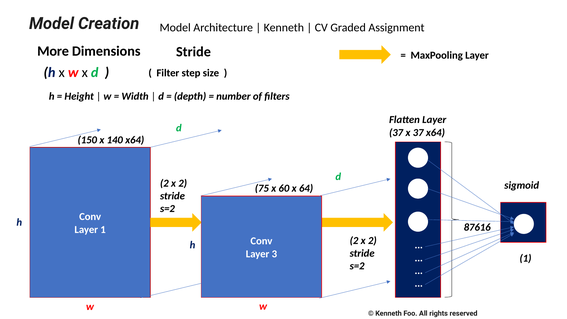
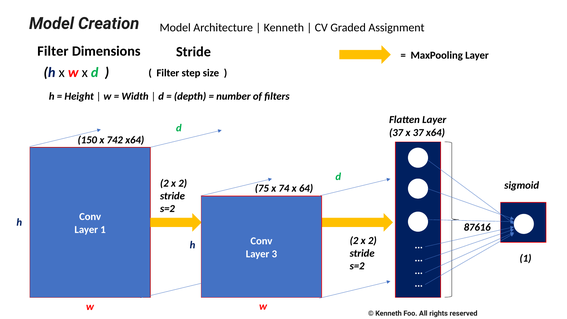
More: More -> Filter (53, 51)
140: 140 -> 742 (115, 140)
60: 60 -> 74 (284, 188)
